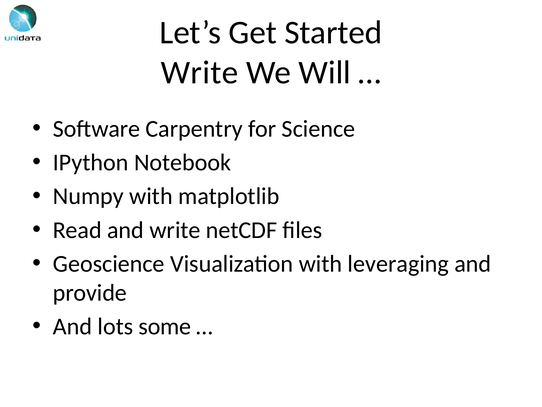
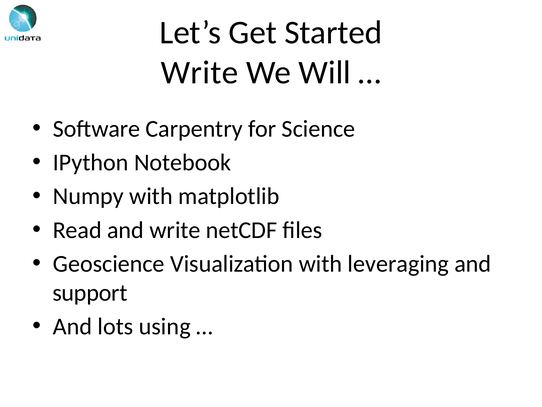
provide: provide -> support (90, 292)
some: some -> using (165, 326)
